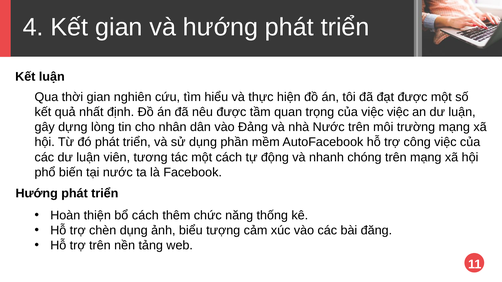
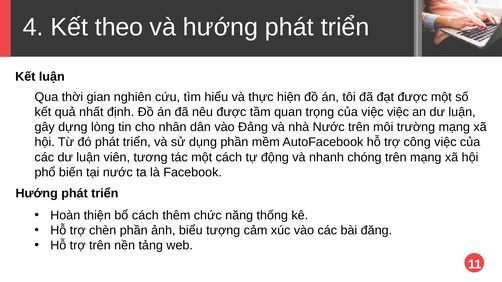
Kết gian: gian -> theo (119, 27)
chèn dụng: dụng -> phần (134, 231)
